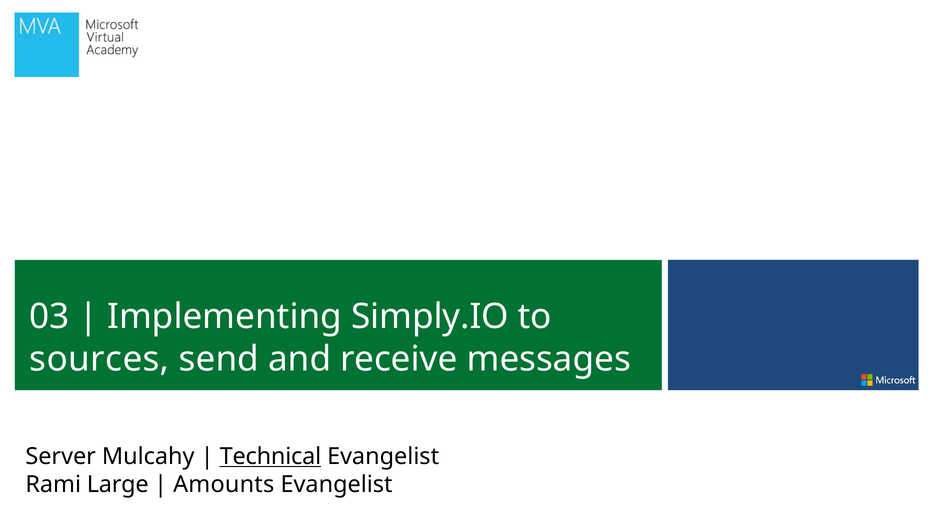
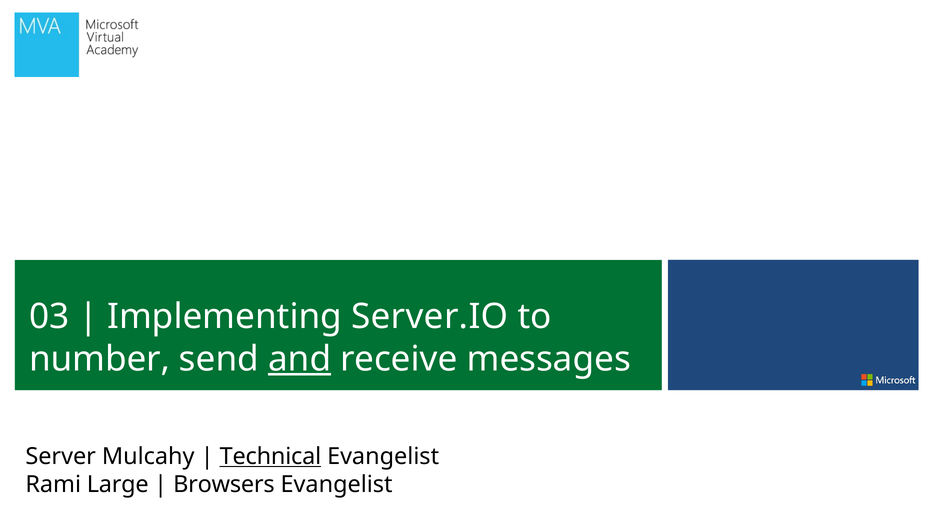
Simply.IO: Simply.IO -> Server.IO (430, 317)
sources: sources -> number (100, 359)
and underline: none -> present (300, 359)
Amounts: Amounts -> Browsers (224, 484)
